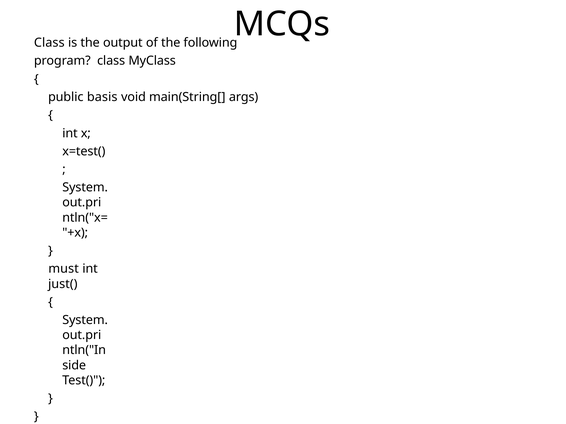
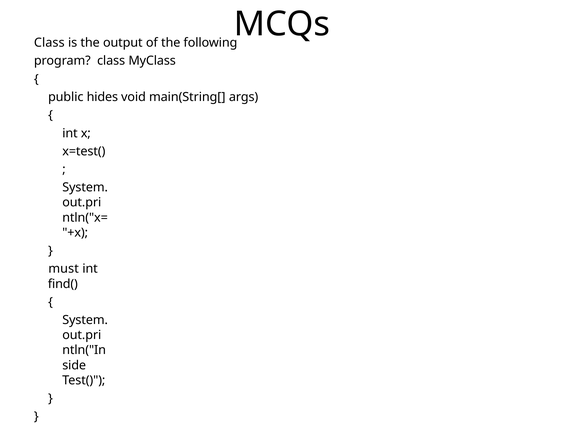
basis: basis -> hides (102, 97)
just(: just( -> find( (63, 284)
